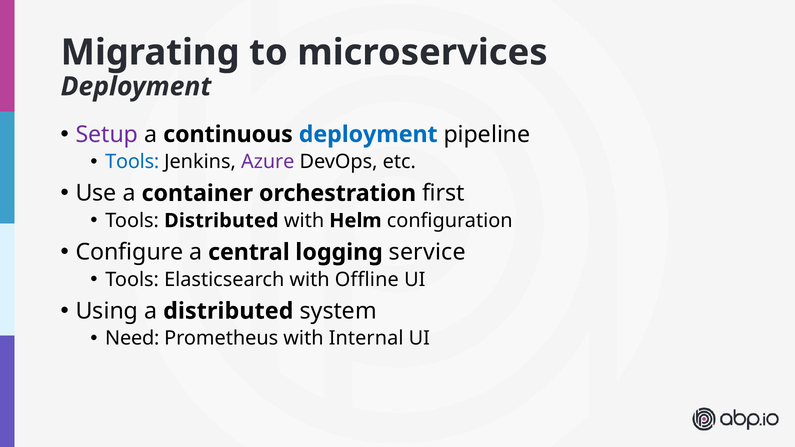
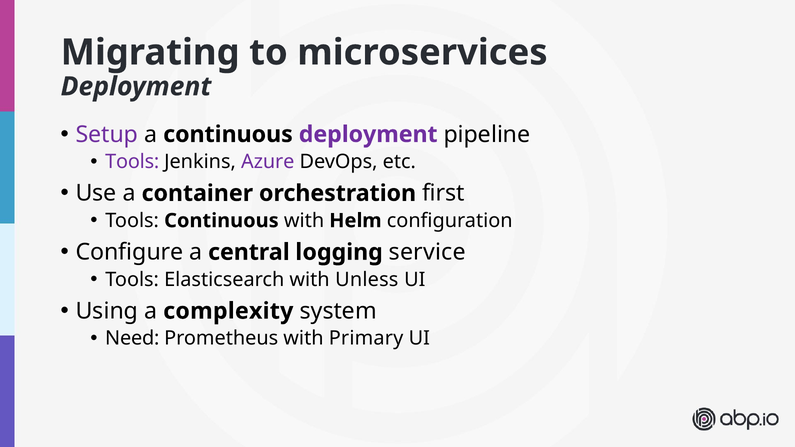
deployment colour: blue -> purple (368, 134)
Tools colour: blue -> purple (132, 162)
Tools Distributed: Distributed -> Continuous (221, 221)
Offline: Offline -> Unless (367, 280)
a distributed: distributed -> complexity (228, 311)
Internal: Internal -> Primary (366, 339)
